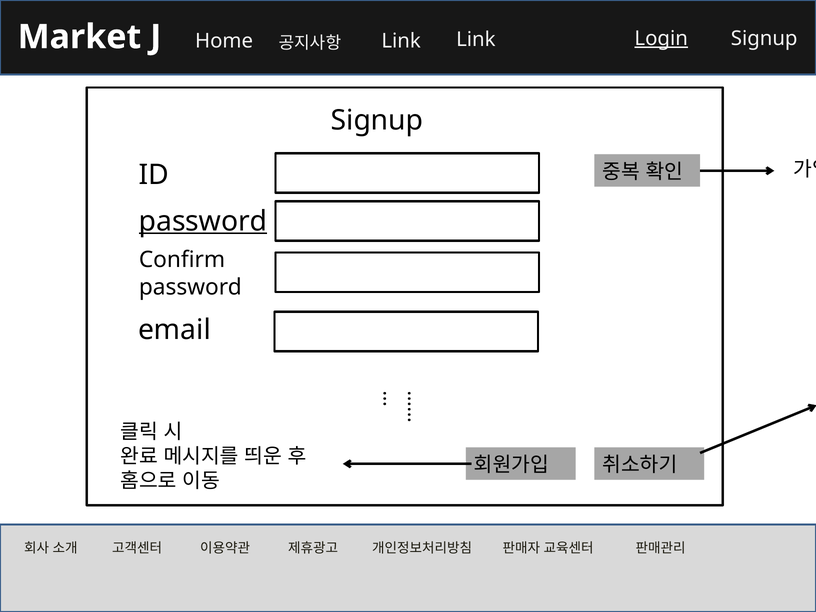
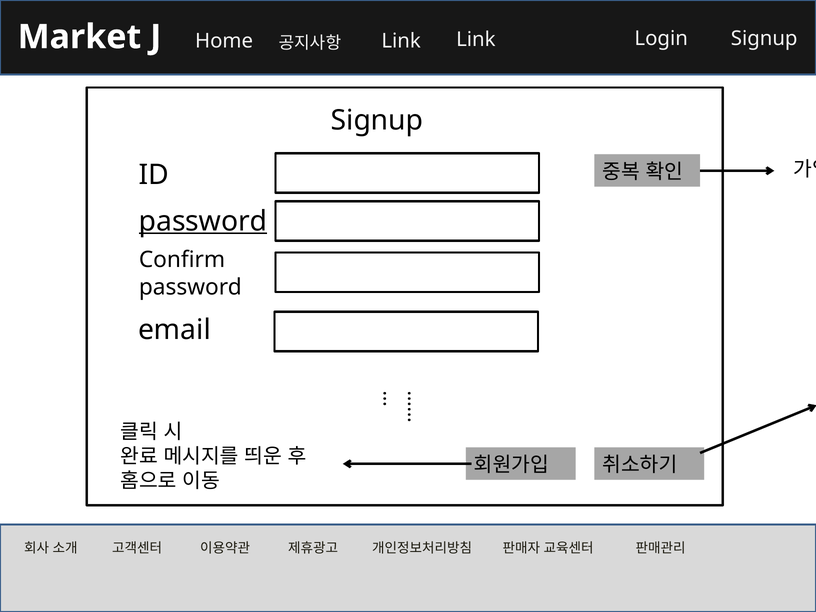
Login underline: present -> none (661, 39)
